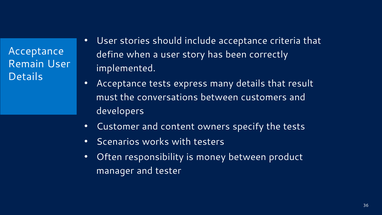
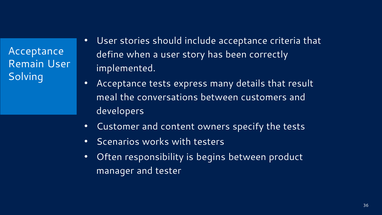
Details: Details -> Solving (26, 77)
must: must -> meal (107, 97)
money: money -> begins (211, 157)
